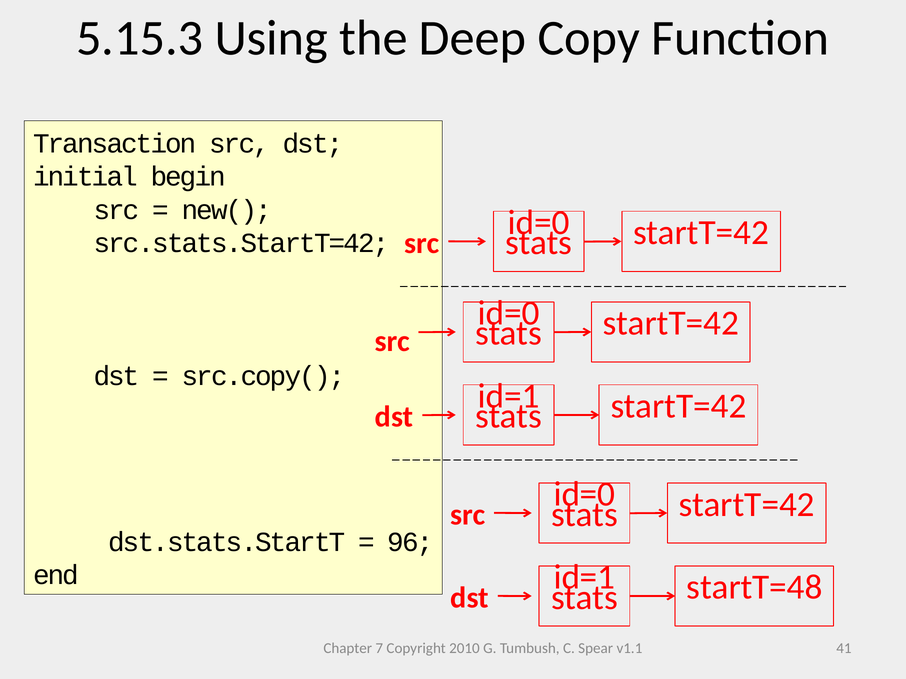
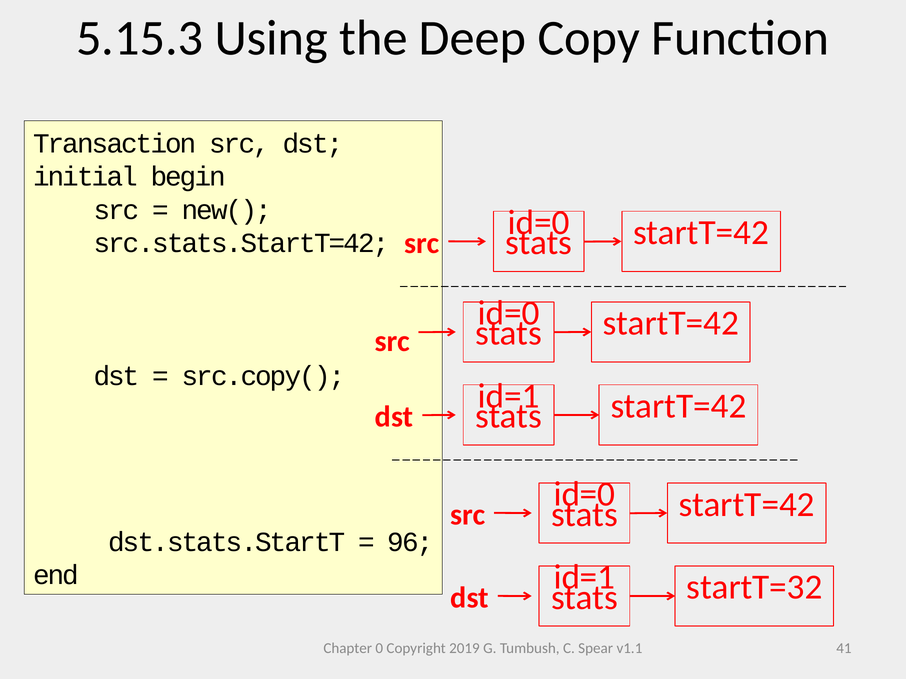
startT=48: startT=48 -> startT=32 (754, 588)
7: 7 -> 0 (379, 649)
2010: 2010 -> 2019 (464, 649)
